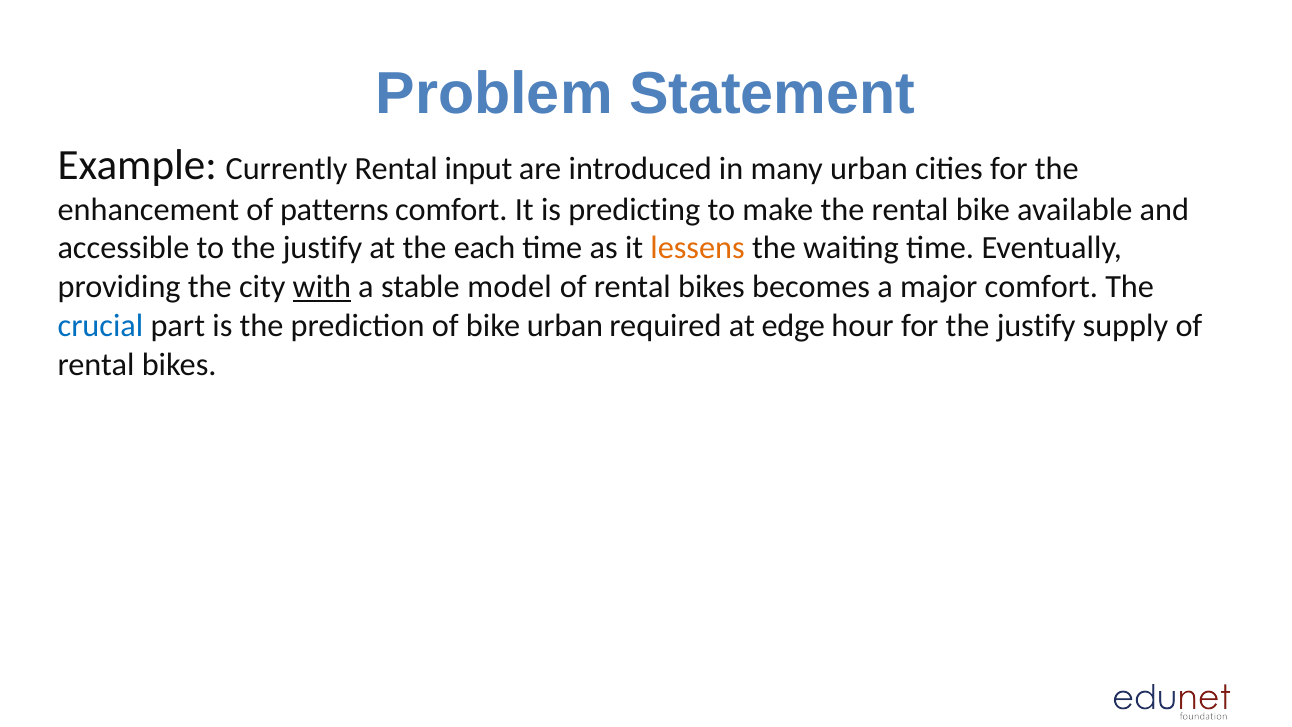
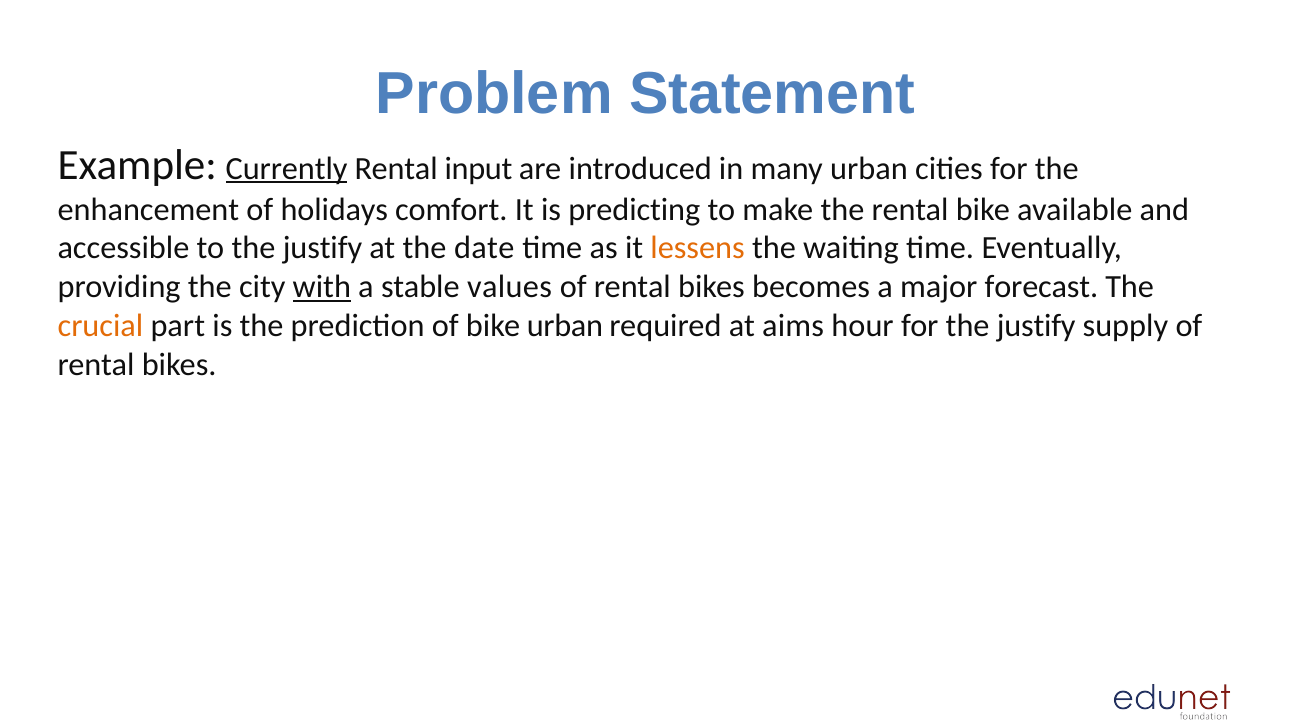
Currently underline: none -> present (287, 168)
patterns: patterns -> holidays (334, 209)
each: each -> date (484, 248)
model: model -> values (510, 287)
major comfort: comfort -> forecast (1041, 287)
crucial colour: blue -> orange (100, 326)
edge: edge -> aims (793, 326)
